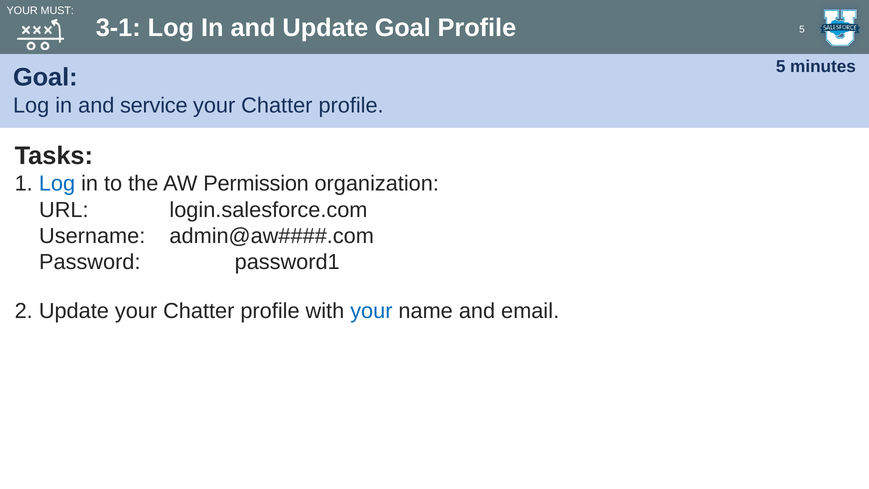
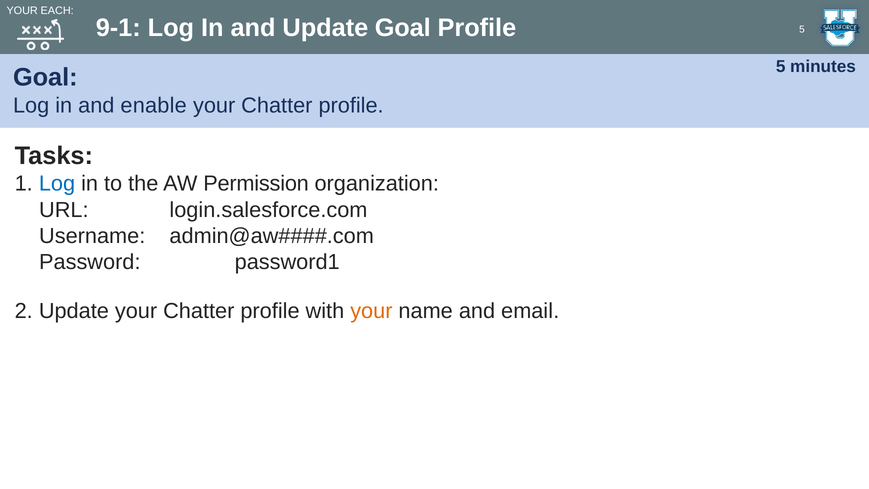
MUST: MUST -> EACH (57, 11)
3-1: 3-1 -> 9-1 (118, 28)
service: service -> enable (154, 105)
your colour: blue -> orange (371, 311)
